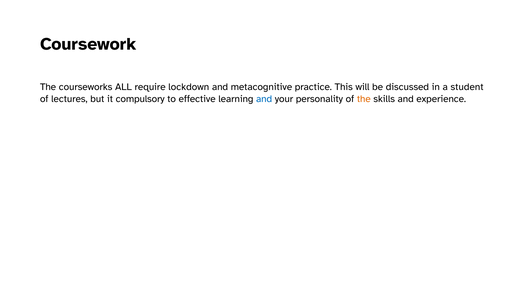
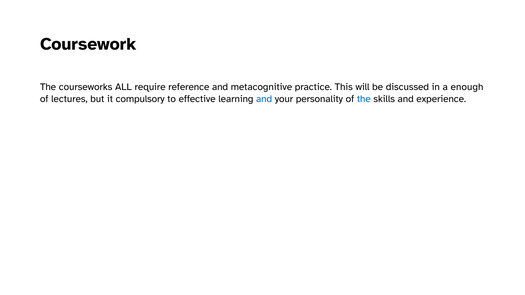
lockdown: lockdown -> reference (189, 87)
student: student -> enough (467, 87)
the colour: orange -> blue (364, 99)
